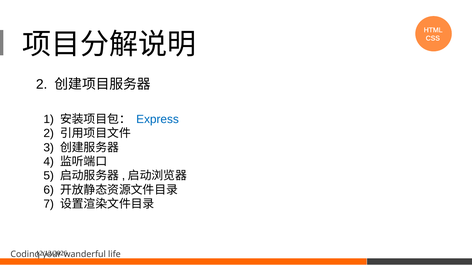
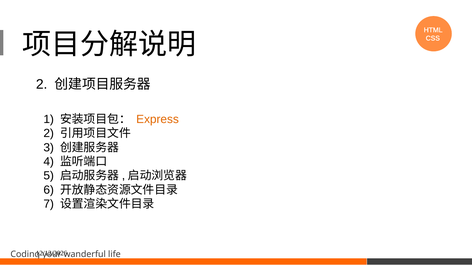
Express colour: blue -> orange (158, 119)
